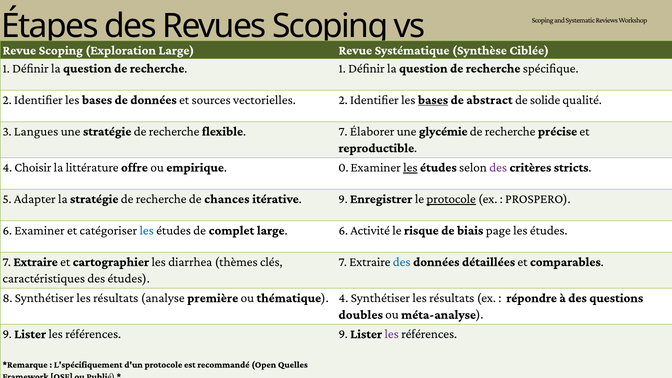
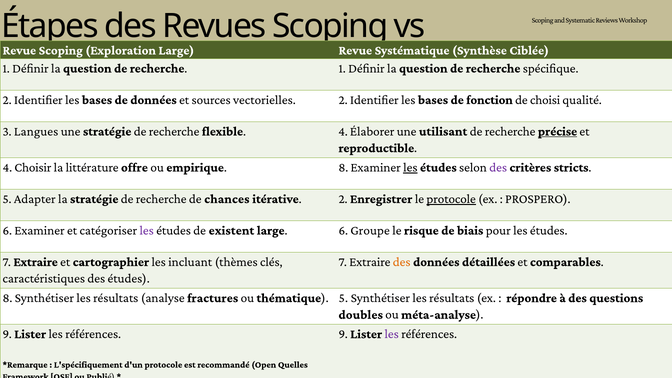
bases underline: present -> none (433, 100)
abstract: abstract -> fonction (490, 100)
solide: solide -> choisi (545, 100)
flexible 7: 7 -> 4 (343, 131)
glycémie: glycémie -> utilisant (443, 131)
précise underline: none -> present (558, 131)
empirique 0: 0 -> 8 (343, 167)
itérative 9: 9 -> 2 (343, 199)
les colour: blue -> purple (147, 230)
complet: complet -> existent (231, 230)
Activité: Activité -> Groupe (370, 230)
page: page -> pour (498, 230)
diarrhea: diarrhea -> incluant (190, 262)
des colour: blue -> orange (402, 262)
première: première -> fractures (213, 298)
thématique 4: 4 -> 5 (343, 298)
